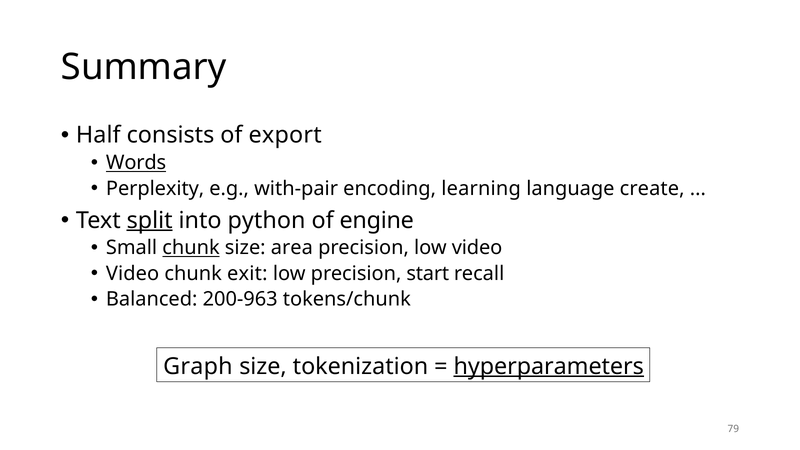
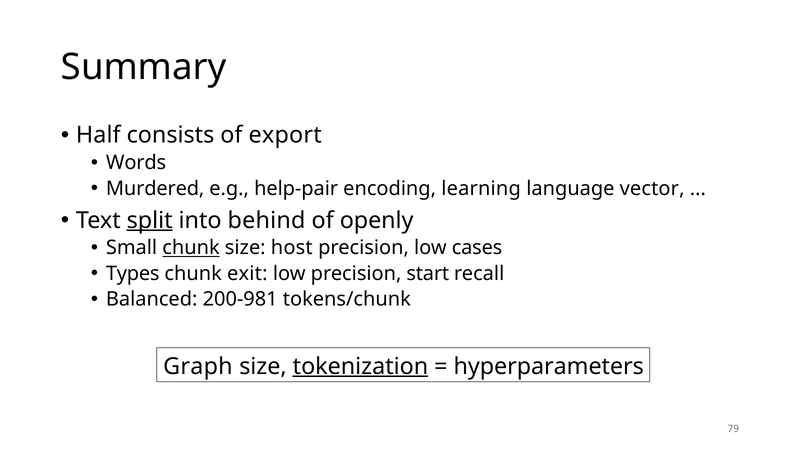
Words underline: present -> none (136, 163)
Perplexity: Perplexity -> Murdered (155, 189)
with-pair: with-pair -> help-pair (296, 189)
create: create -> vector (652, 189)
python: python -> behind (266, 220)
engine: engine -> openly (377, 220)
area: area -> host (292, 248)
low video: video -> cases (477, 248)
Video: Video -> Types (133, 274)
200-963: 200-963 -> 200-981 (240, 299)
tokenization underline: none -> present (360, 366)
hyperparameters underline: present -> none (549, 366)
